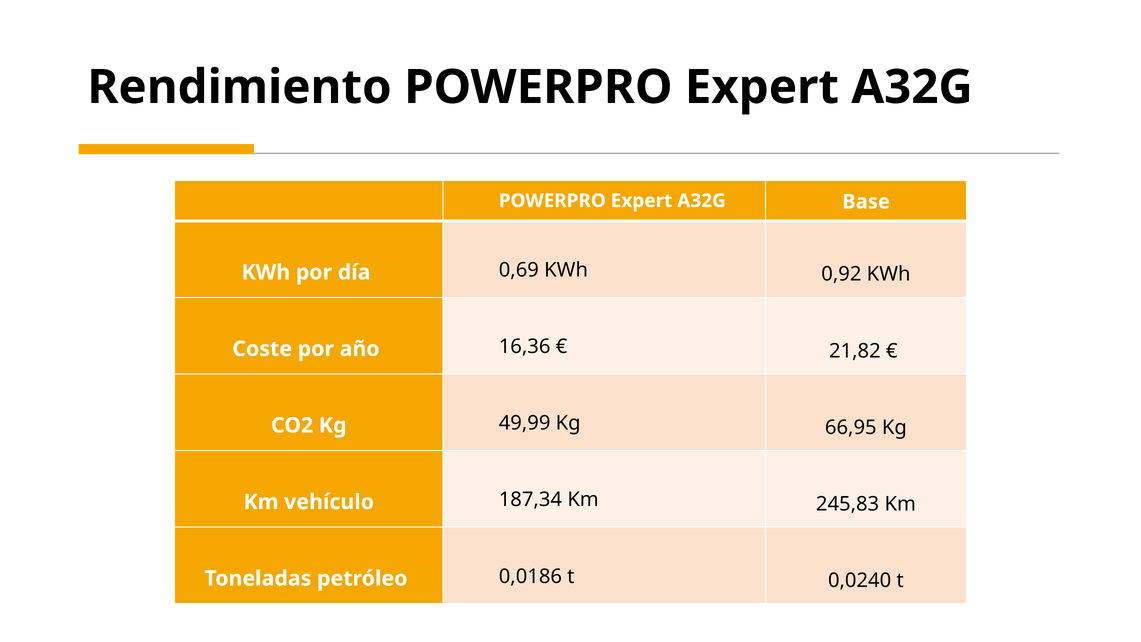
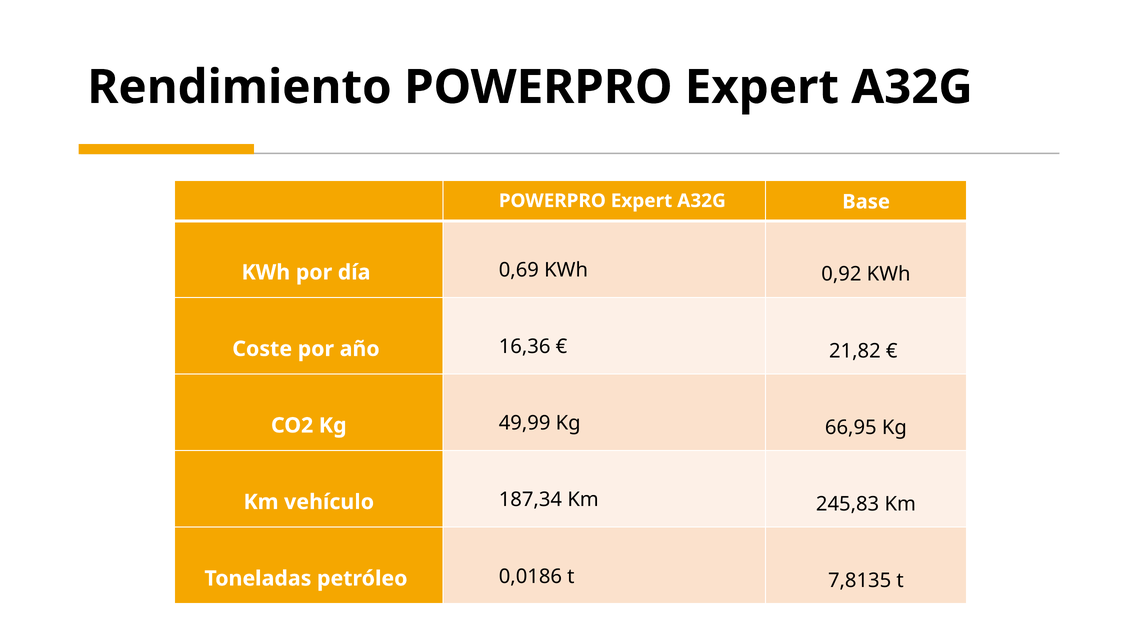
0,0240: 0,0240 -> 7,8135 (860, 580)
